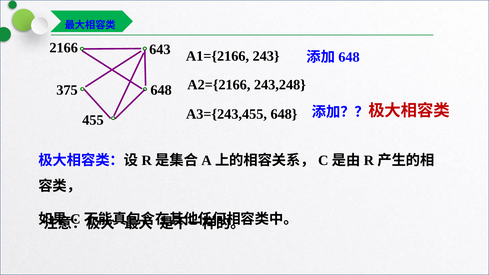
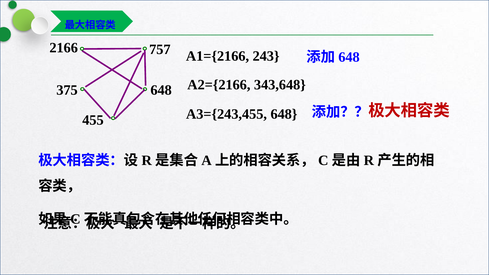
643: 643 -> 757 (160, 50)
243,248: 243,248 -> 343,648 (280, 85)
